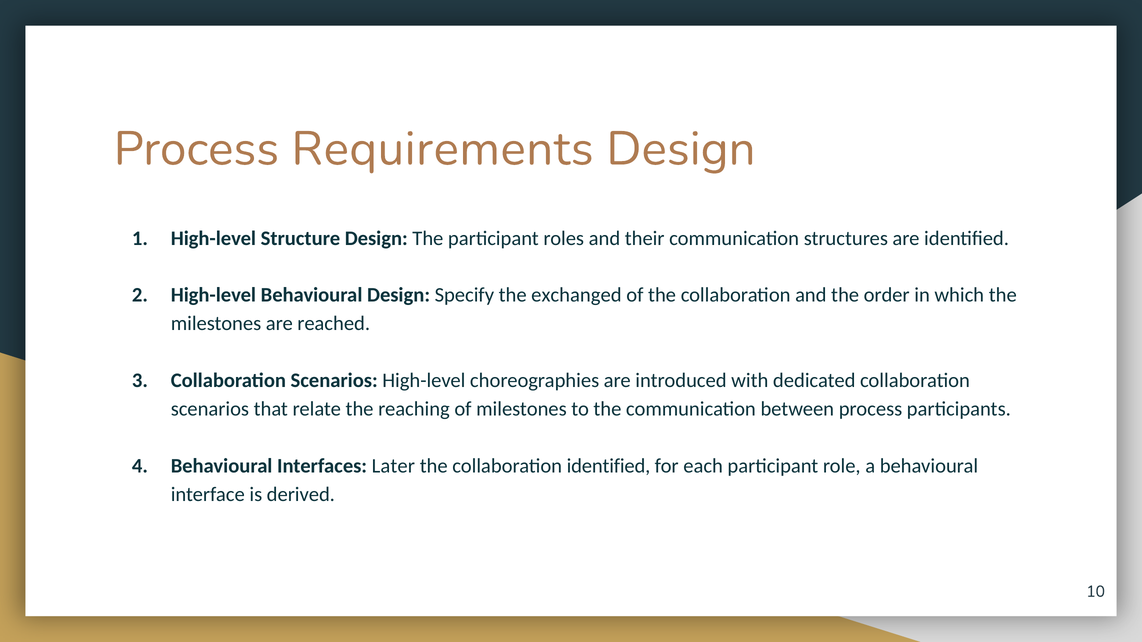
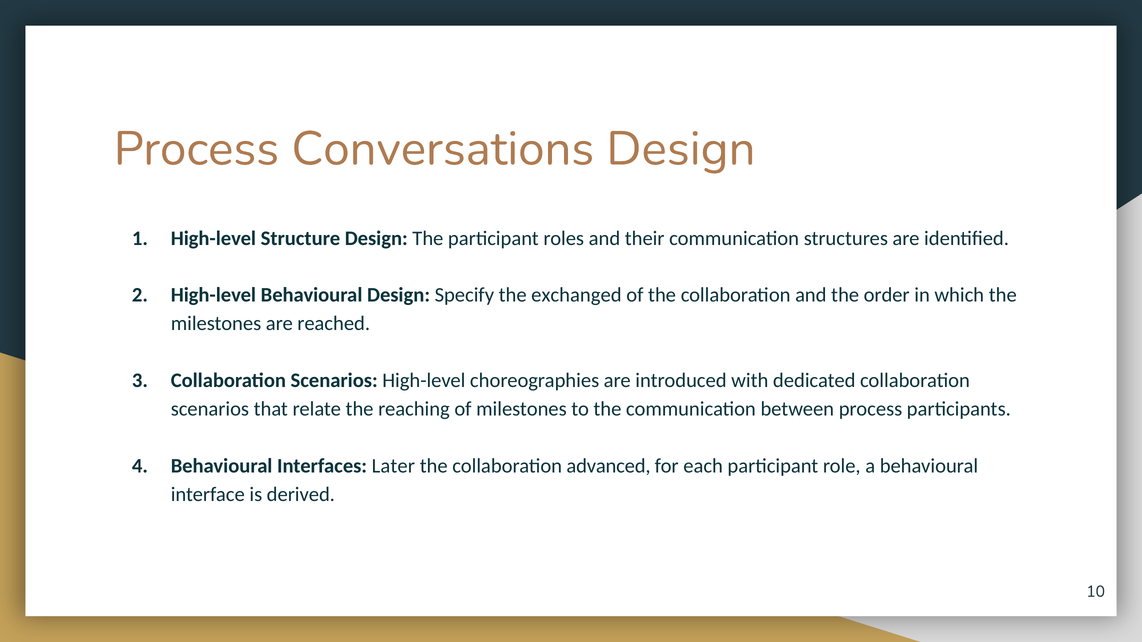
Requirements: Requirements -> Conversations (443, 149)
collaboration identified: identified -> advanced (609, 466)
